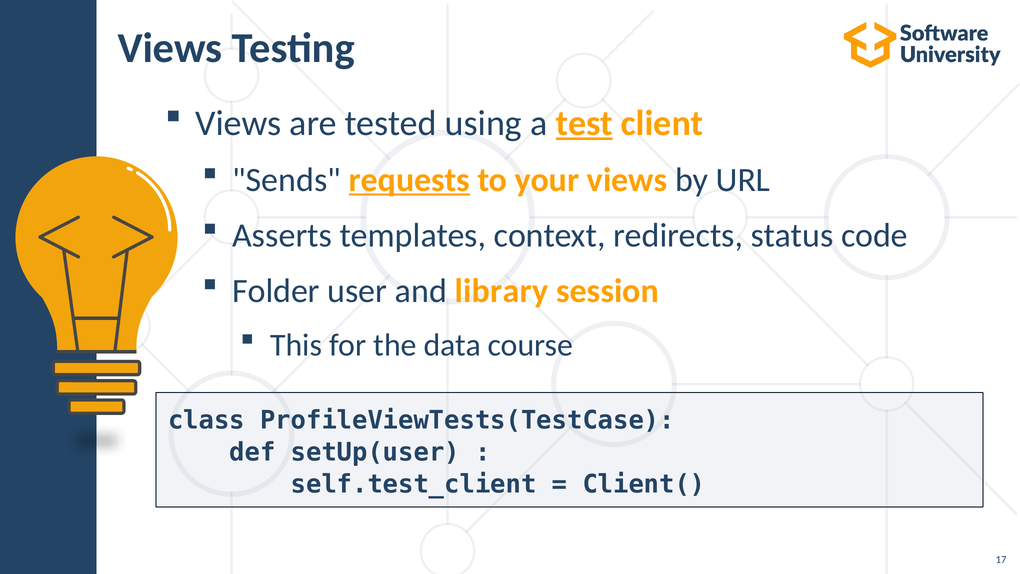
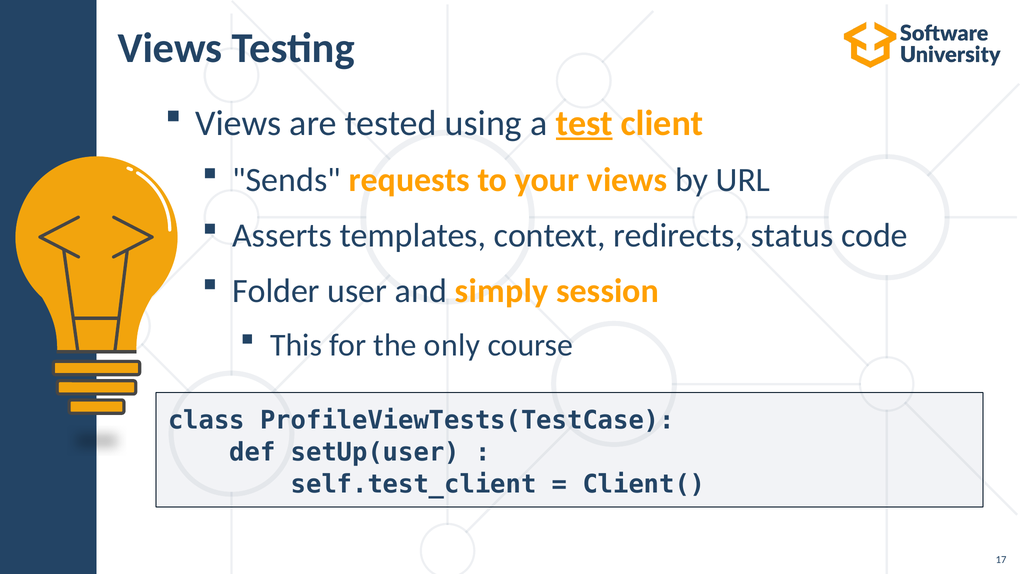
requests underline: present -> none (409, 180)
library: library -> simply (501, 291)
data: data -> only (452, 345)
